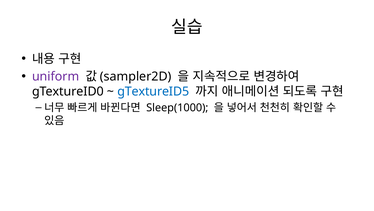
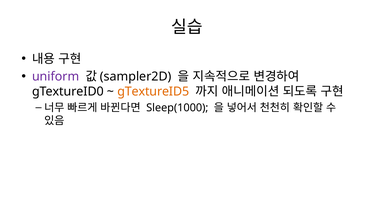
gTextureID5 colour: blue -> orange (153, 91)
